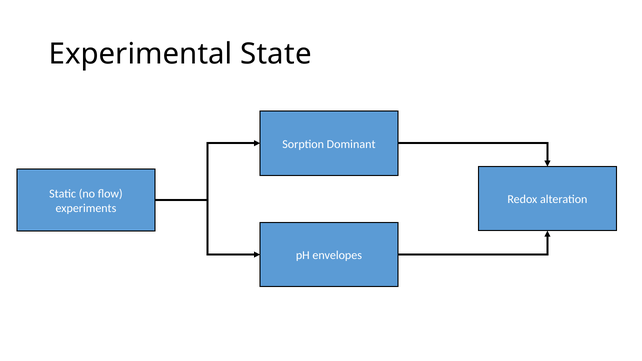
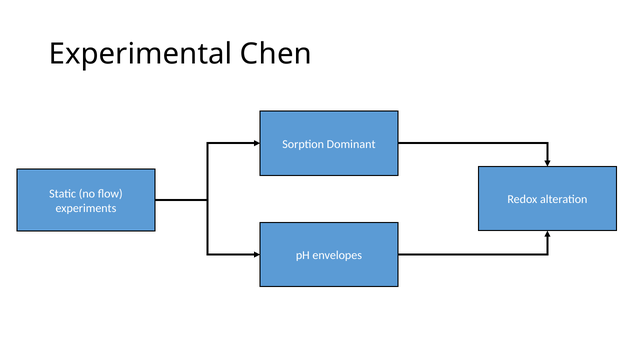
State: State -> Chen (276, 54)
